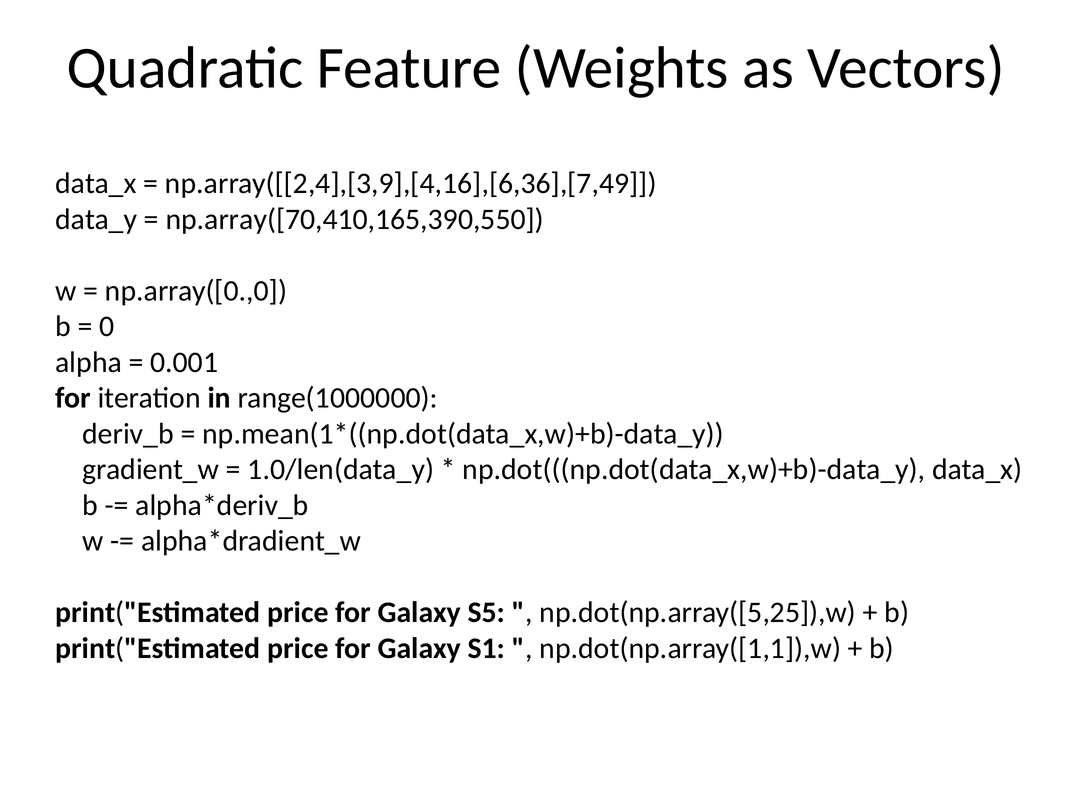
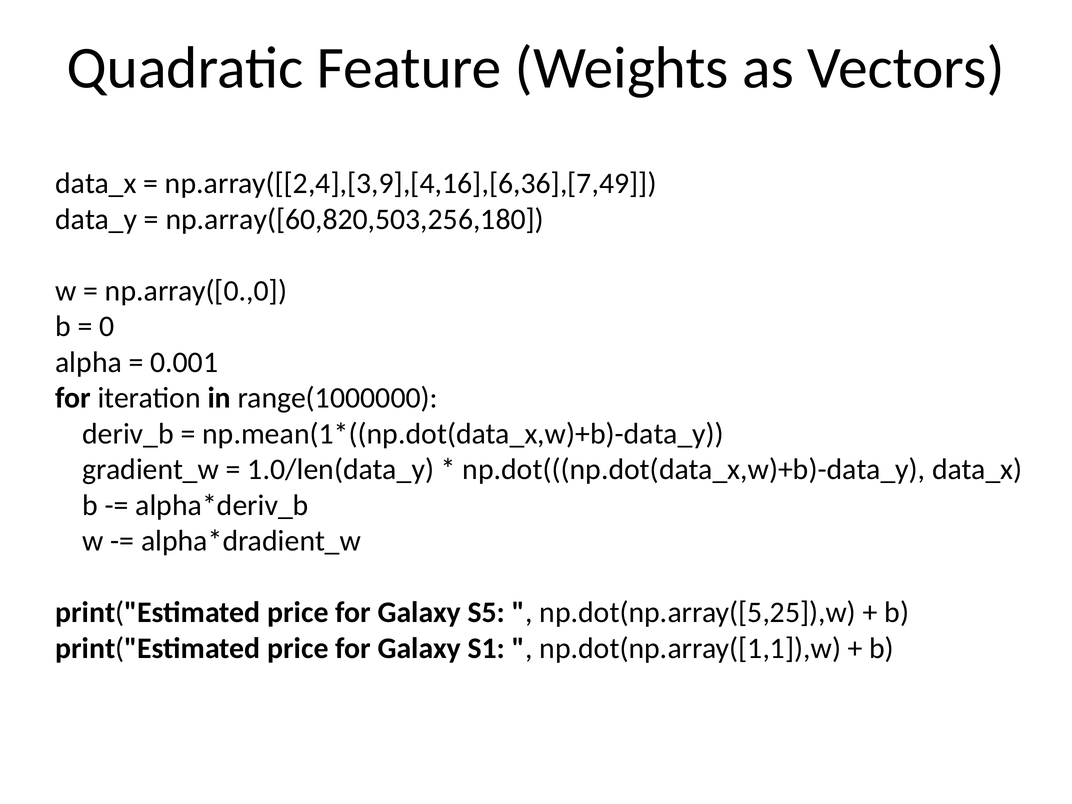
np.array([70,410,165,390,550: np.array([70,410,165,390,550 -> np.array([60,820,503,256,180 (355, 219)
